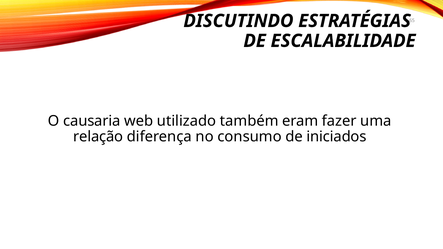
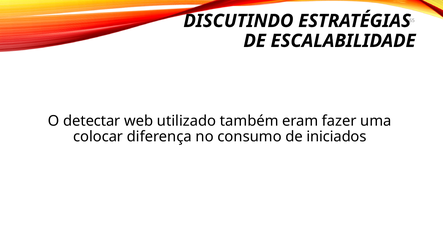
causaria: causaria -> detectar (92, 121)
relação: relação -> colocar (98, 137)
